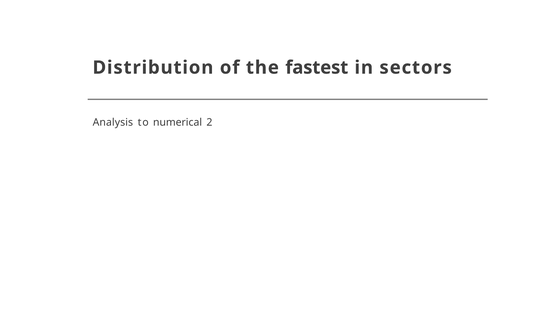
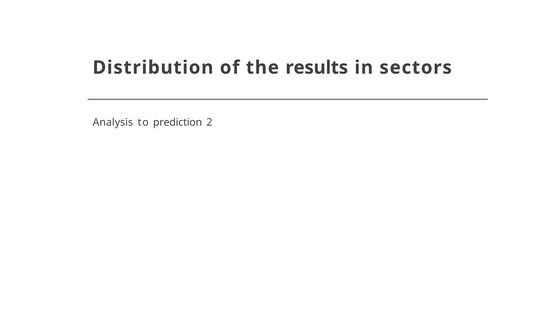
fastest: fastest -> results (317, 67)
numerical: numerical -> prediction (178, 122)
